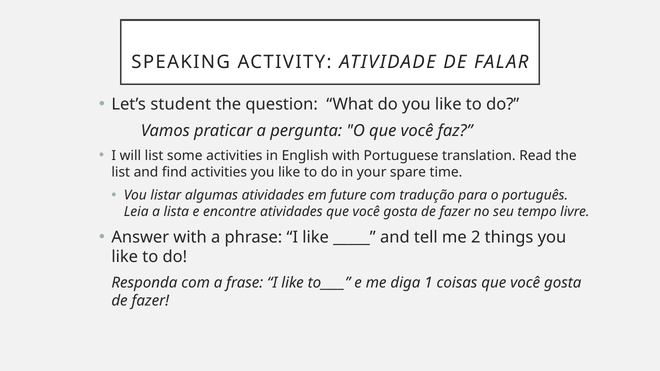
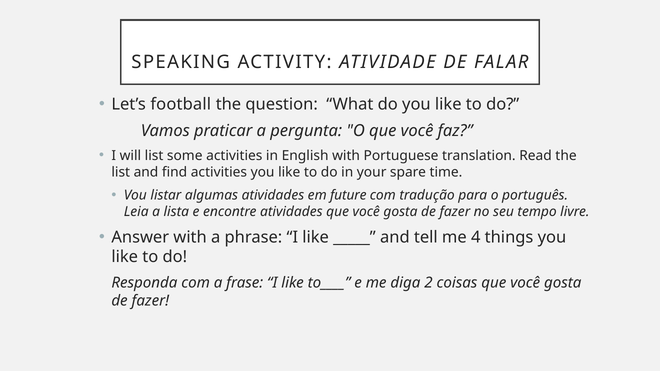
student: student -> football (181, 104)
2: 2 -> 4 (476, 237)
1: 1 -> 2 (429, 283)
